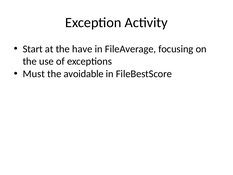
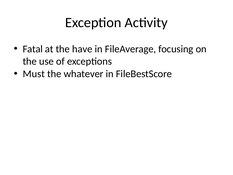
Start: Start -> Fatal (33, 49)
avoidable: avoidable -> whatever (84, 74)
